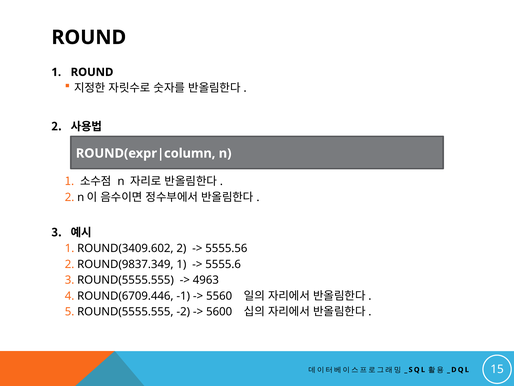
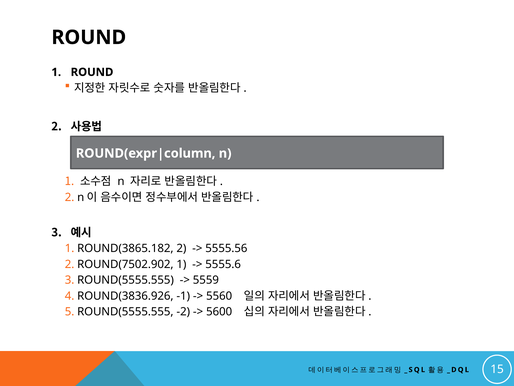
ROUND(3409.602: ROUND(3409.602 -> ROUND(3865.182 (125, 248)
ROUND(9837.349: ROUND(9837.349 -> ROUND(7502.902 (125, 264)
4963: 4963 -> 5559 (206, 280)
ROUND(6709.446: ROUND(6709.446 -> ROUND(3836.926 (125, 296)
